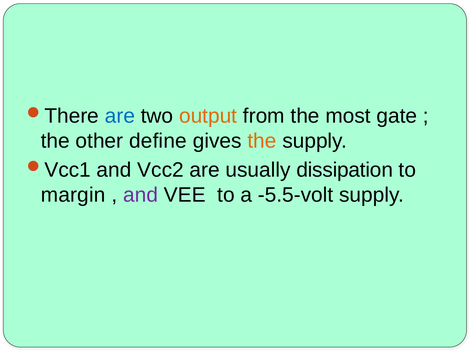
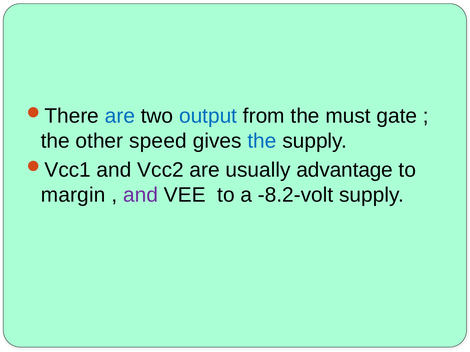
output colour: orange -> blue (208, 116)
most: most -> must (348, 116)
define: define -> speed (158, 141)
the colour: orange -> blue (262, 141)
dissipation: dissipation -> advantage (345, 170)
-5.5-volt: -5.5-volt -> -8.2-volt (296, 195)
